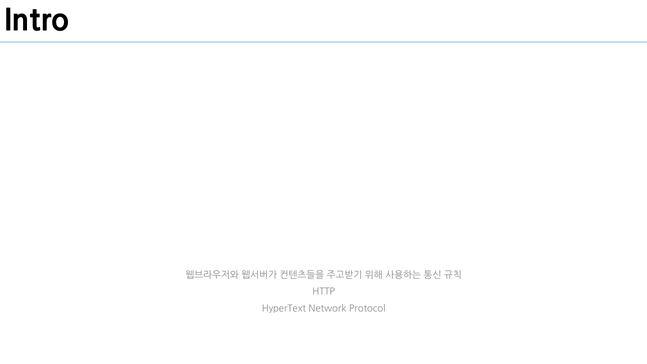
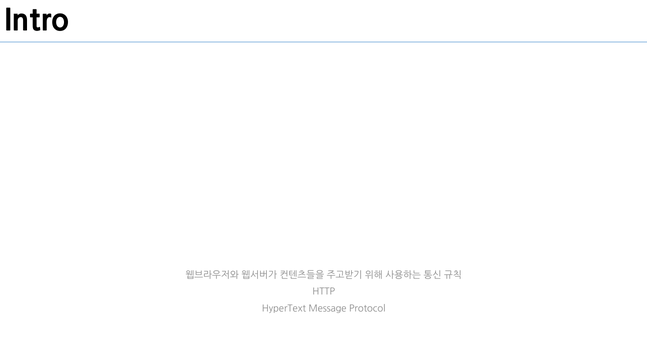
Network: Network -> Message (328, 309)
